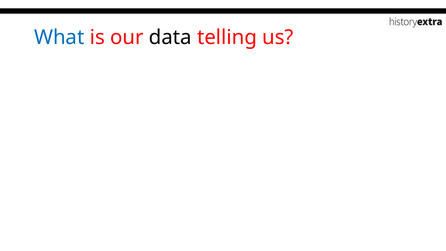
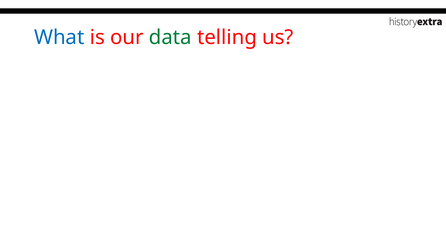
data colour: black -> green (170, 37)
